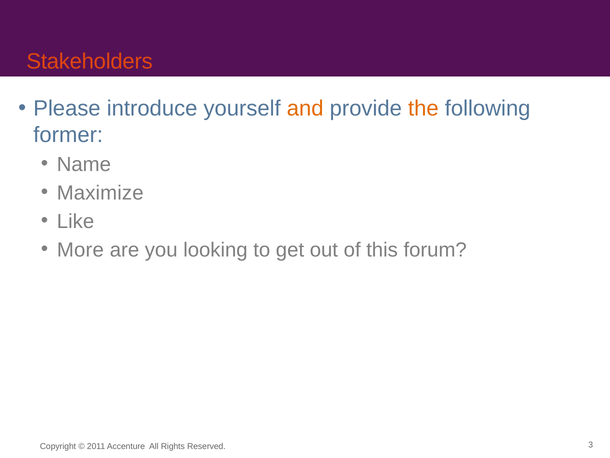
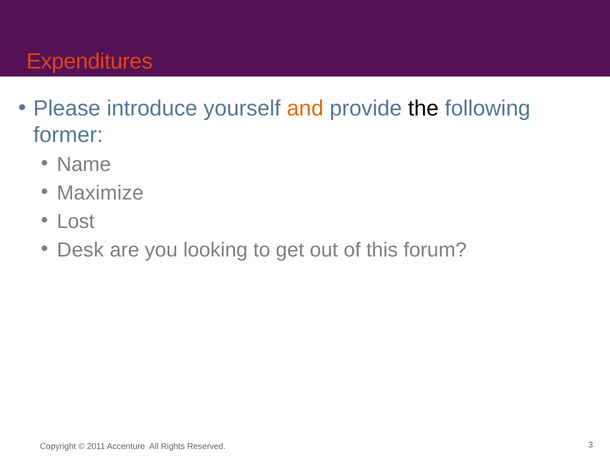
Stakeholders: Stakeholders -> Expenditures (90, 61)
the colour: orange -> black (423, 108)
Like: Like -> Lost (76, 221)
More: More -> Desk (80, 250)
